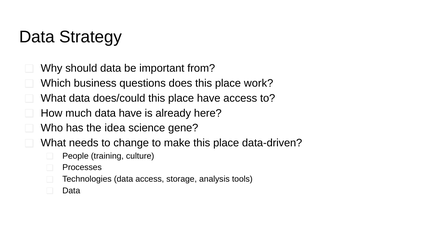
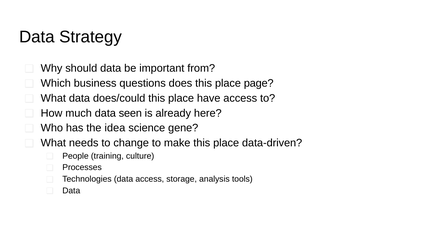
work: work -> page (259, 83)
data have: have -> seen (130, 113)
